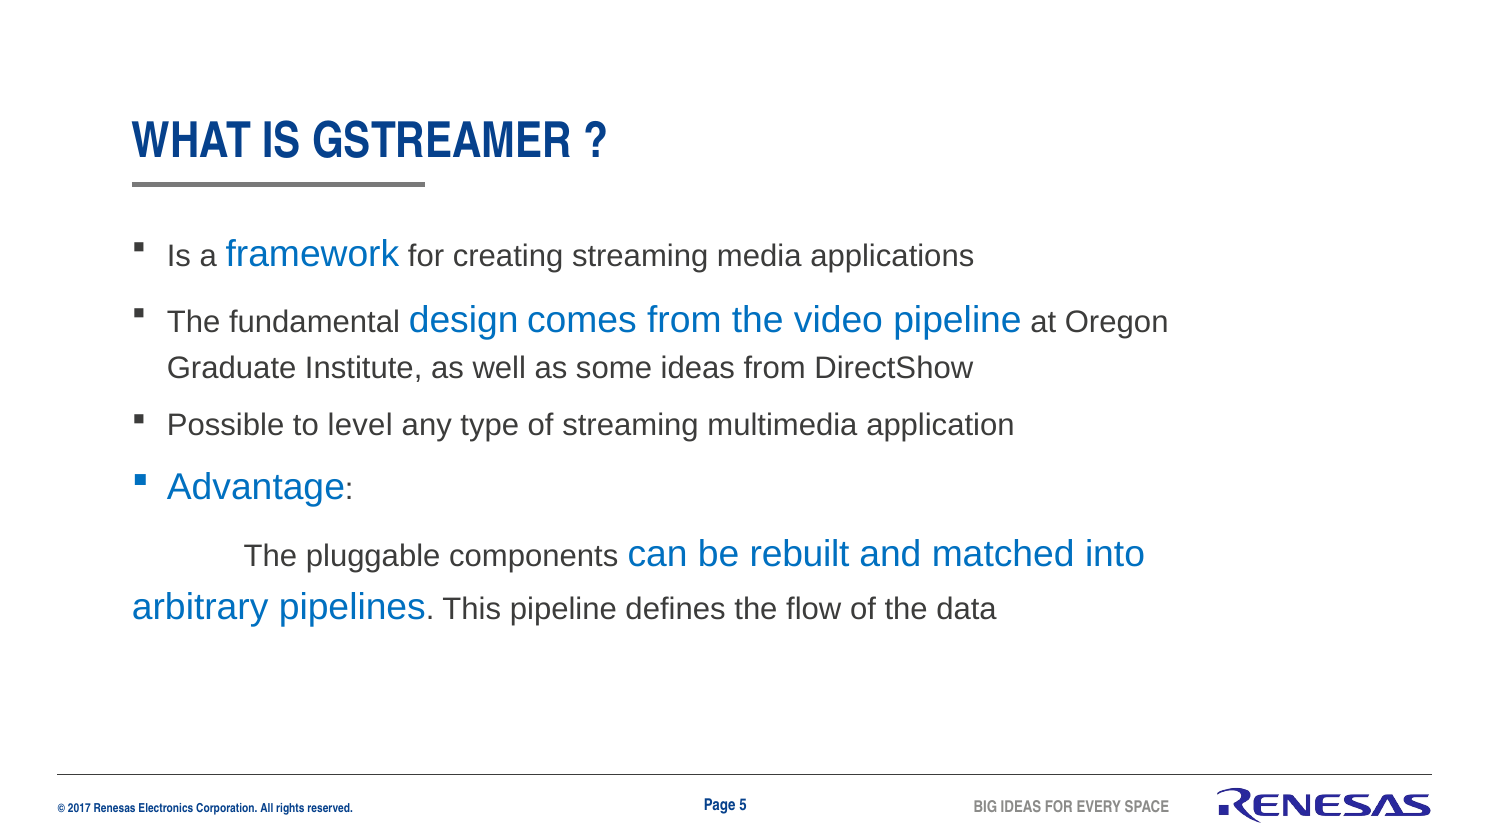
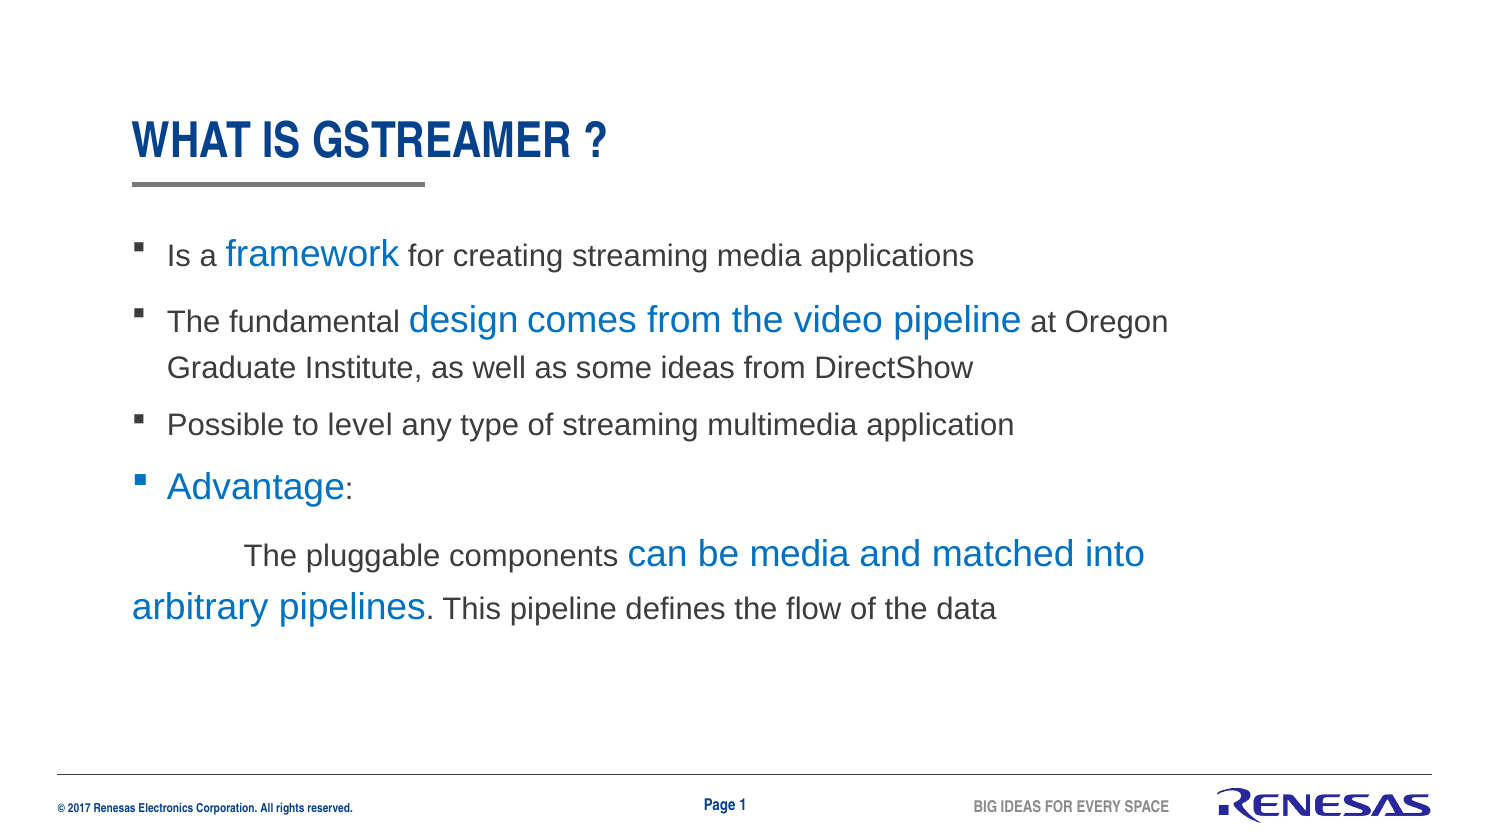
be rebuilt: rebuilt -> media (800, 554)
5: 5 -> 1 (743, 805)
